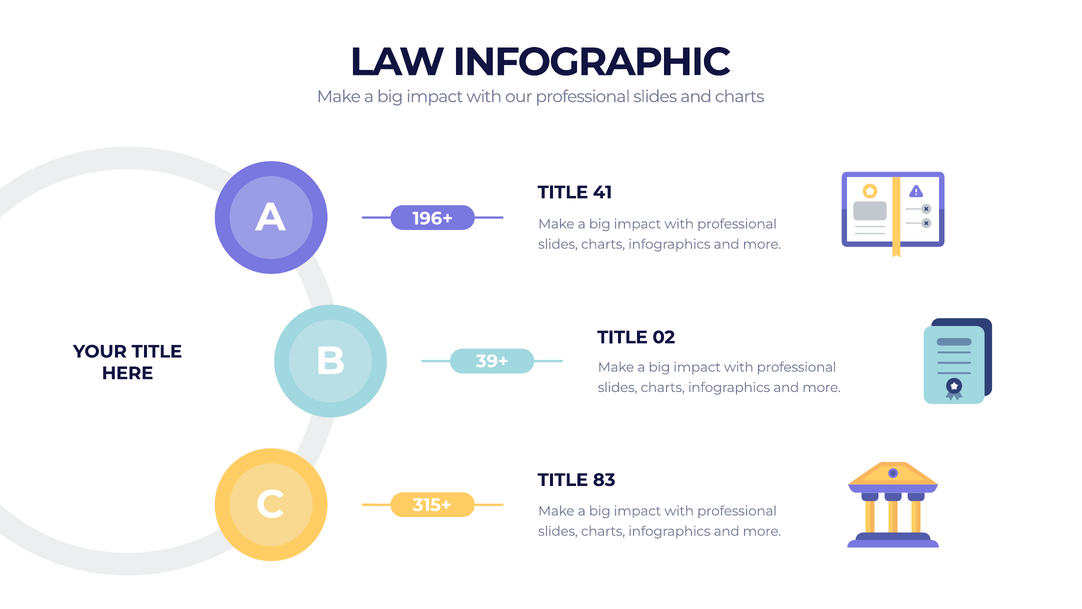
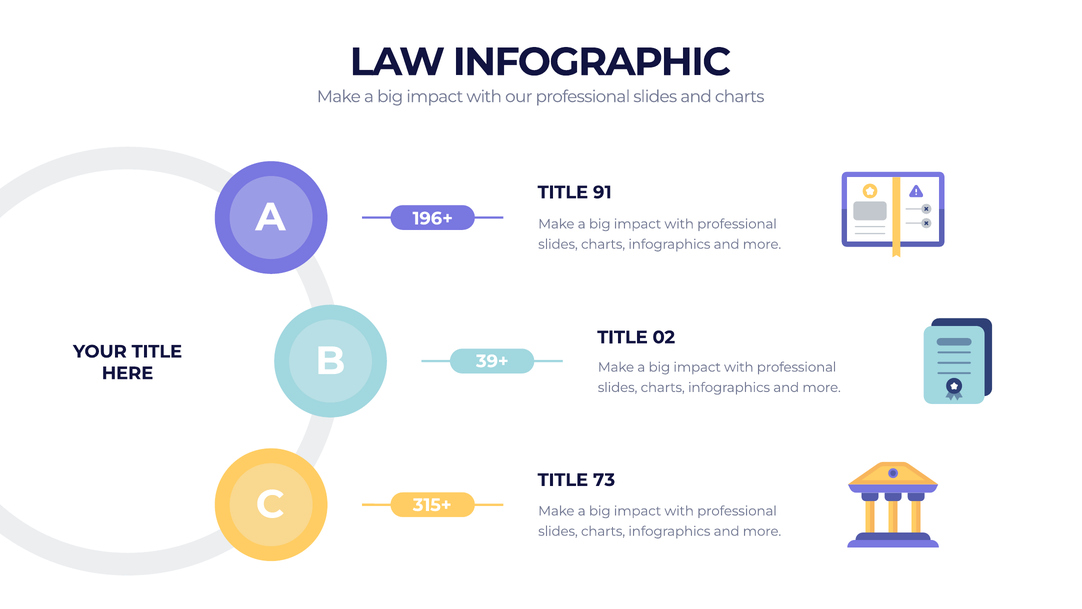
41: 41 -> 91 (602, 192)
83: 83 -> 73 (604, 480)
